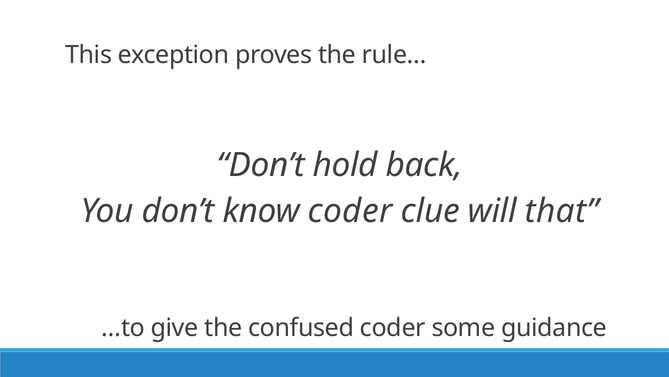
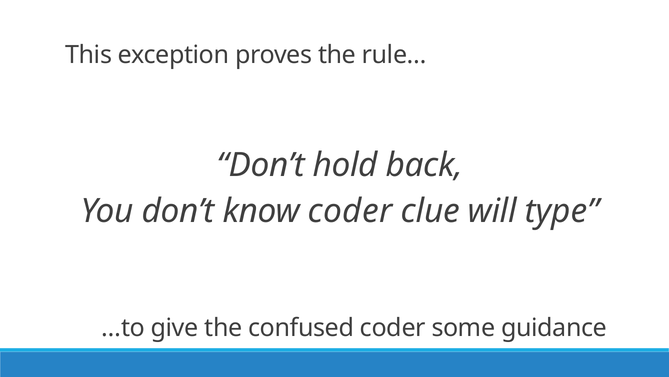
that: that -> type (562, 211)
